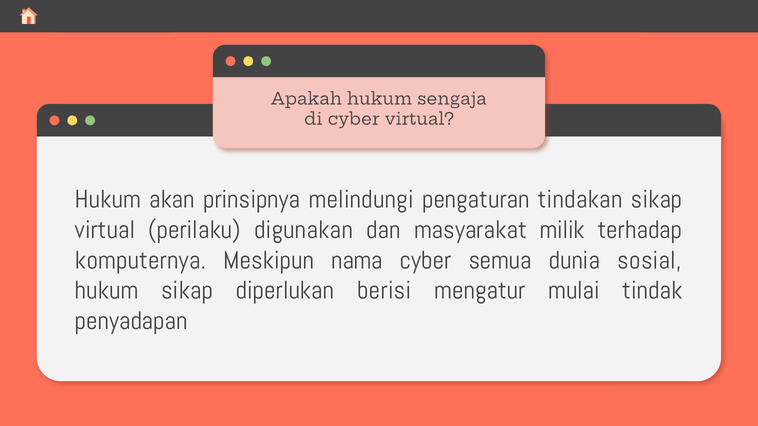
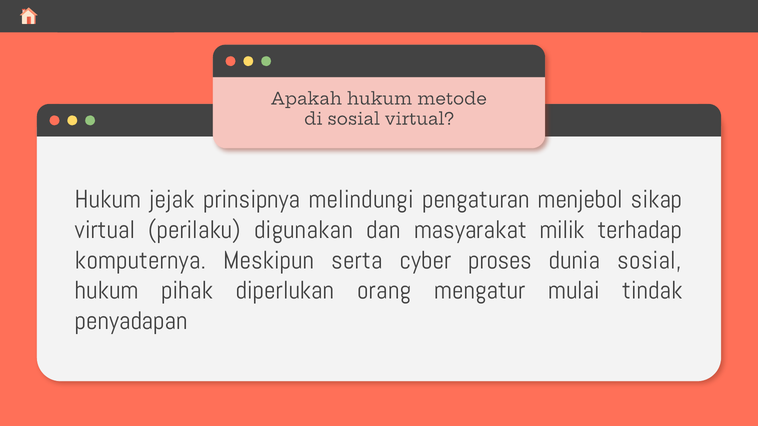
sengaja: sengaja -> metode (452, 99)
di cyber: cyber -> sosial (354, 119)
akan: akan -> jejak (172, 200)
tindakan: tindakan -> menjebol (580, 200)
nama: nama -> serta (357, 260)
semua: semua -> proses (500, 260)
hukum sikap: sikap -> pihak (187, 291)
berisi: berisi -> orang (384, 291)
